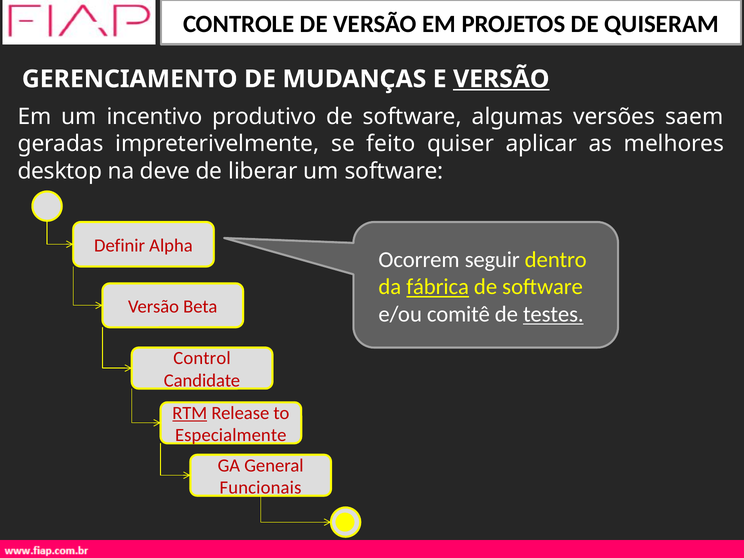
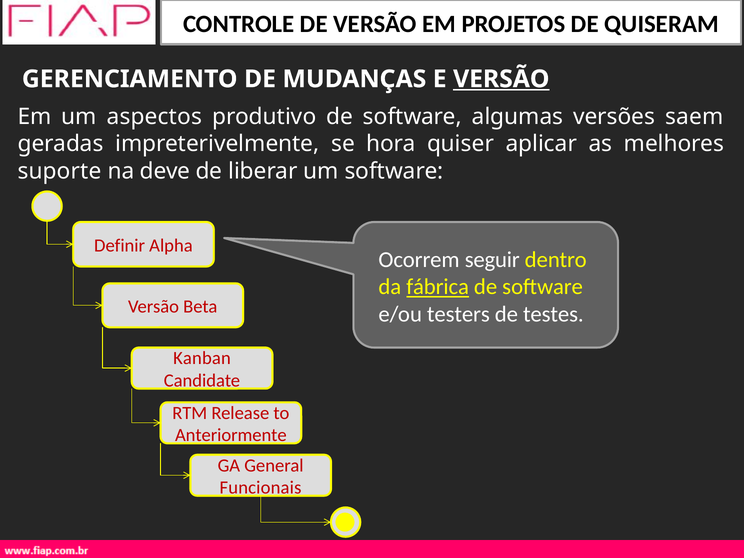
incentivo: incentivo -> aspectos (154, 117)
feito: feito -> hora (391, 144)
desktop: desktop -> suporte (60, 171)
comitê: comitê -> testers (458, 314)
testes underline: present -> none (553, 314)
Control: Control -> Kanban (202, 358)
RTM underline: present -> none (190, 413)
Especialmente: Especialmente -> Anteriormente (231, 435)
